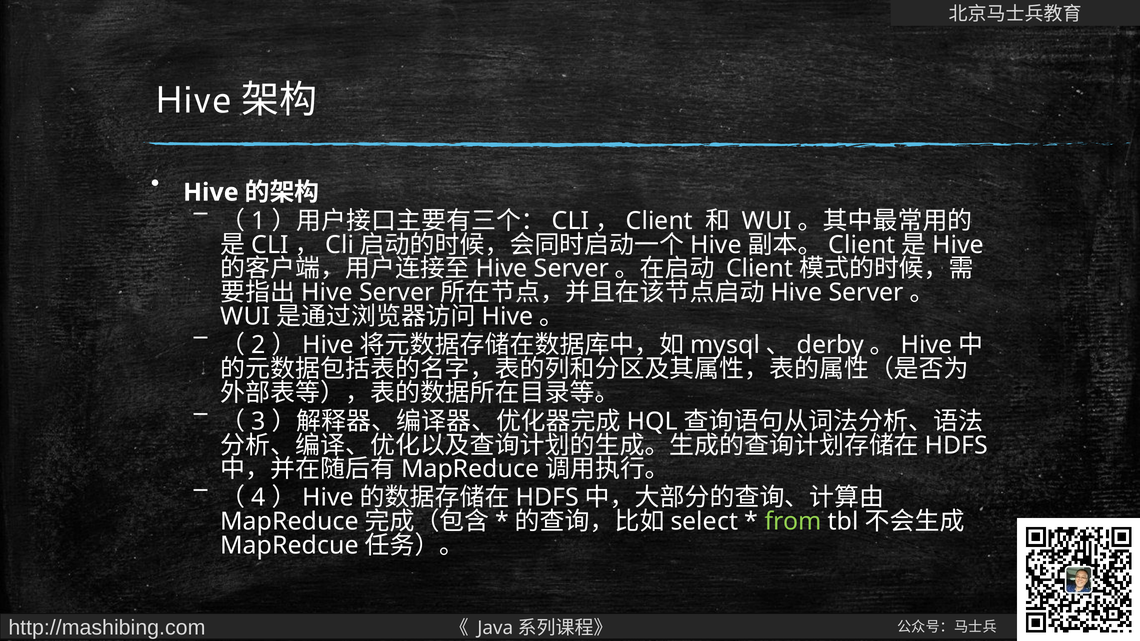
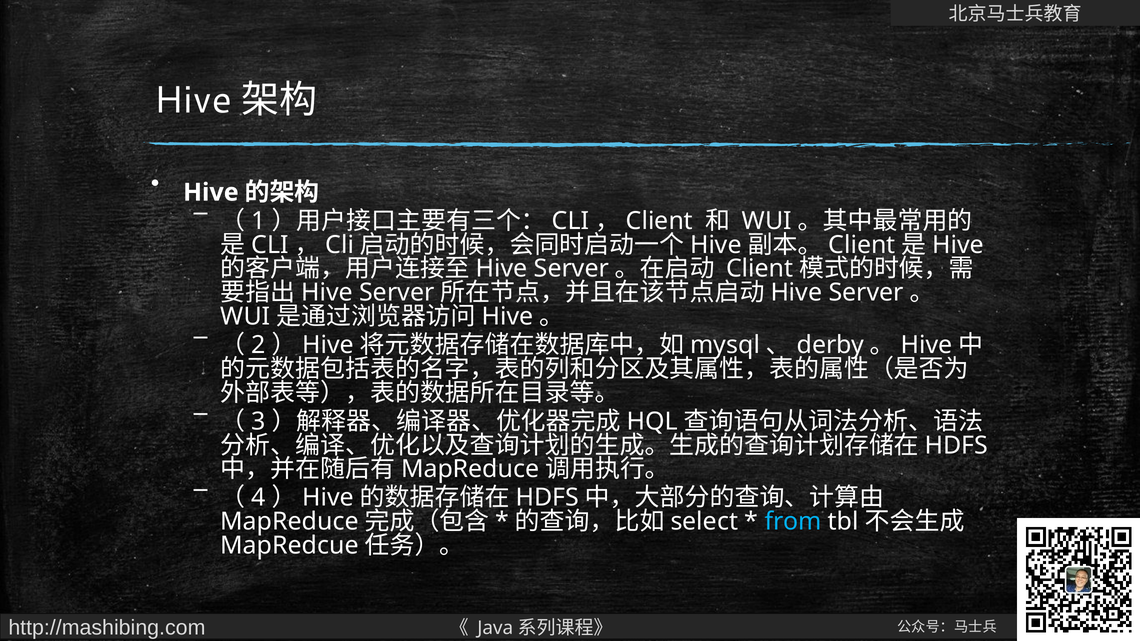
from colour: light green -> light blue (793, 522)
